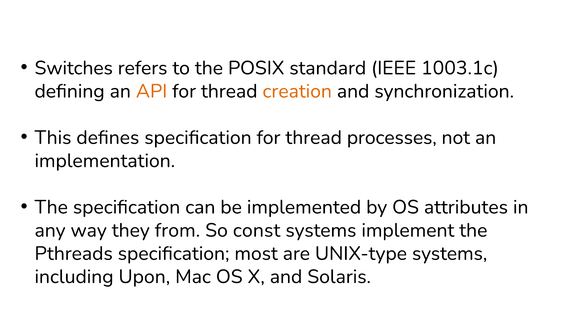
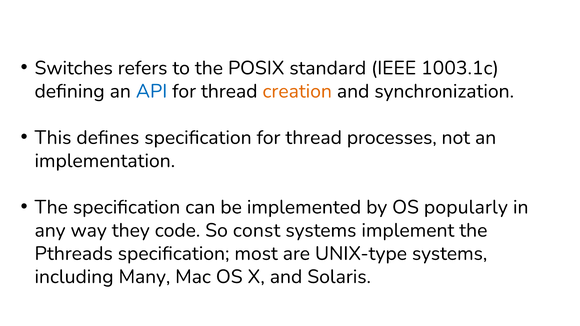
API colour: orange -> blue (152, 91)
attributes: attributes -> popularly (466, 207)
from: from -> code (178, 230)
Upon: Upon -> Many (144, 277)
